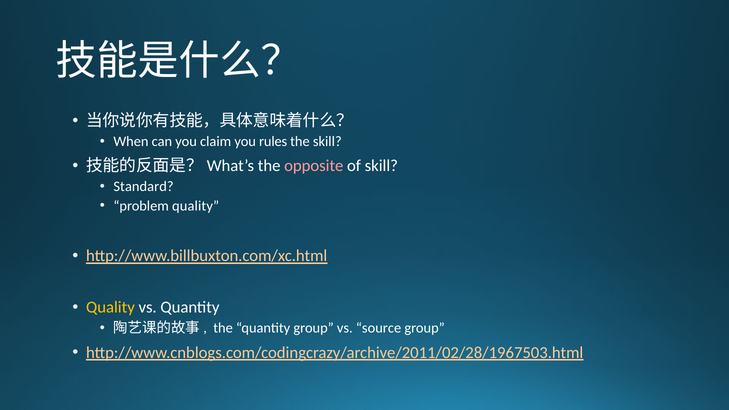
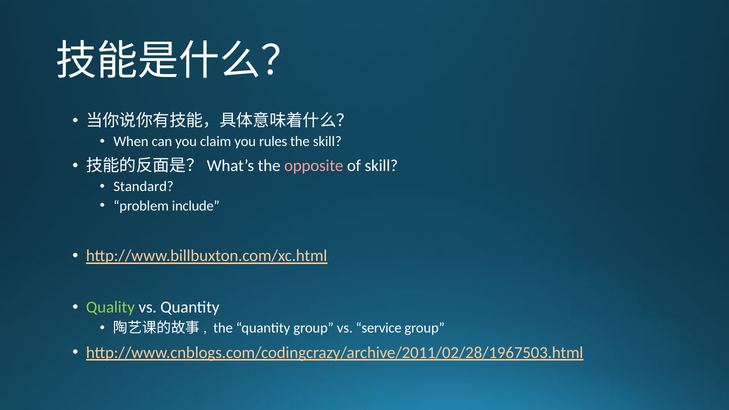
problem quality: quality -> include (196, 206)
Quality colour: yellow -> light green (110, 307)
source: source -> service (379, 328)
